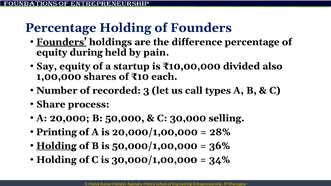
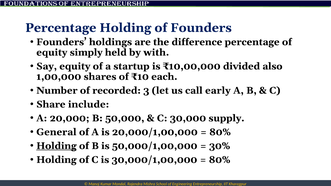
Founders underline: present -> none (61, 42)
during: during -> simply (86, 52)
pain: pain -> with (156, 52)
types: types -> early (218, 91)
process: process -> include (89, 104)
selling: selling -> supply (226, 118)
Printing: Printing -> General (56, 132)
28%: 28% -> 80% (220, 132)
36%: 36% -> 30% (220, 146)
34%: 34% -> 80% (220, 160)
